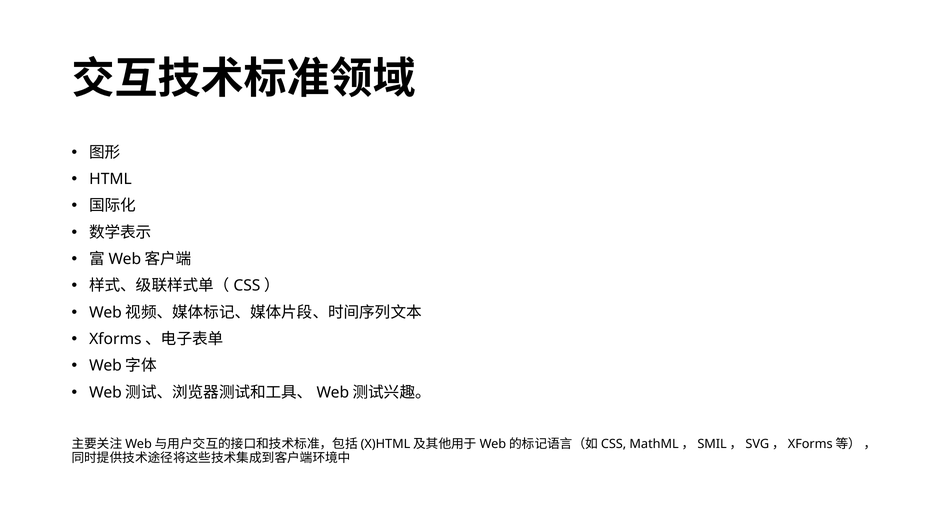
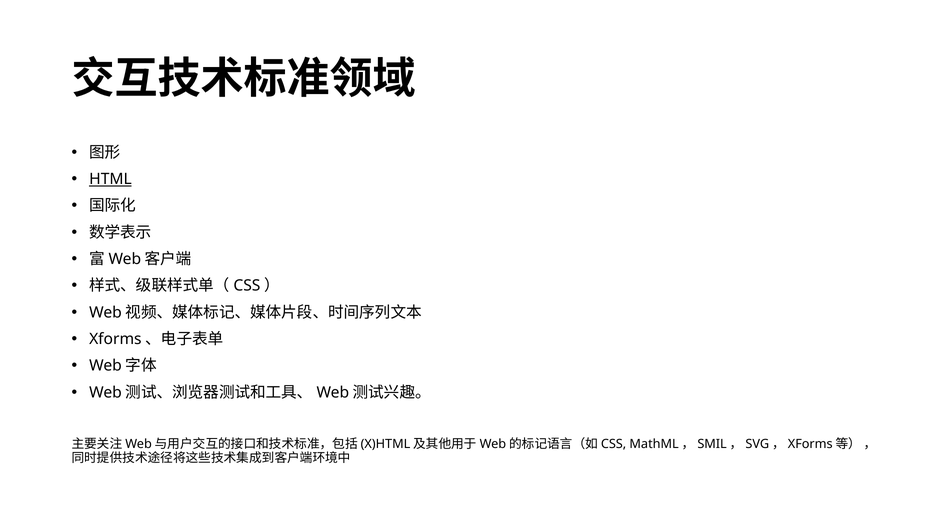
HTML underline: none -> present (110, 179)
